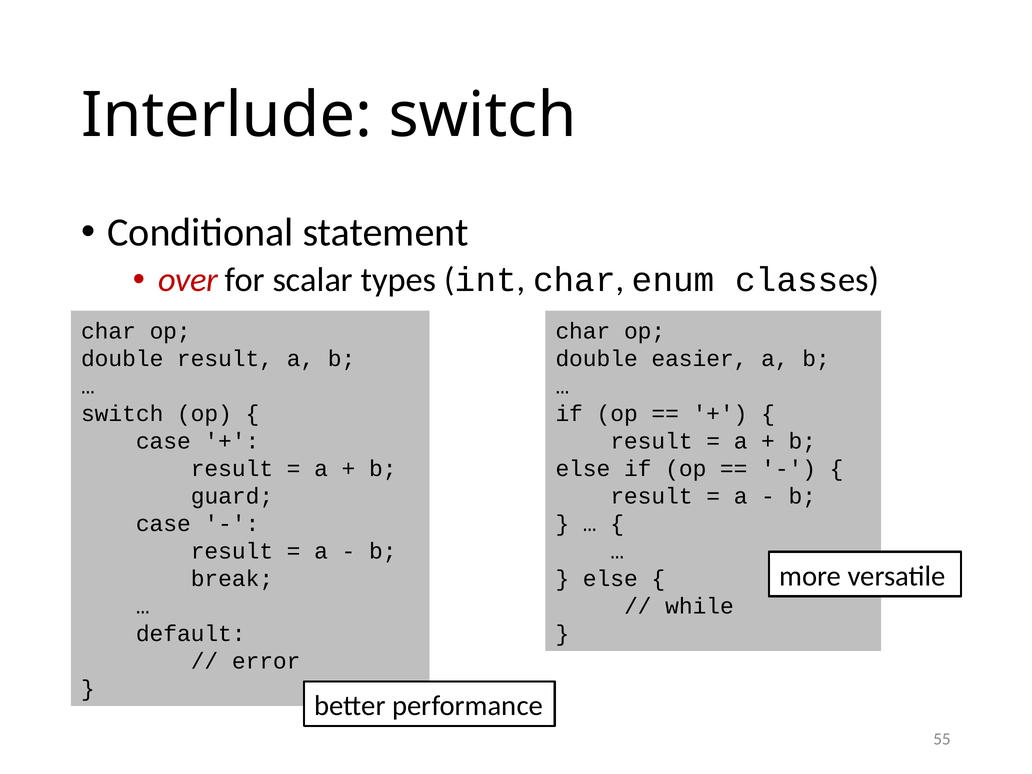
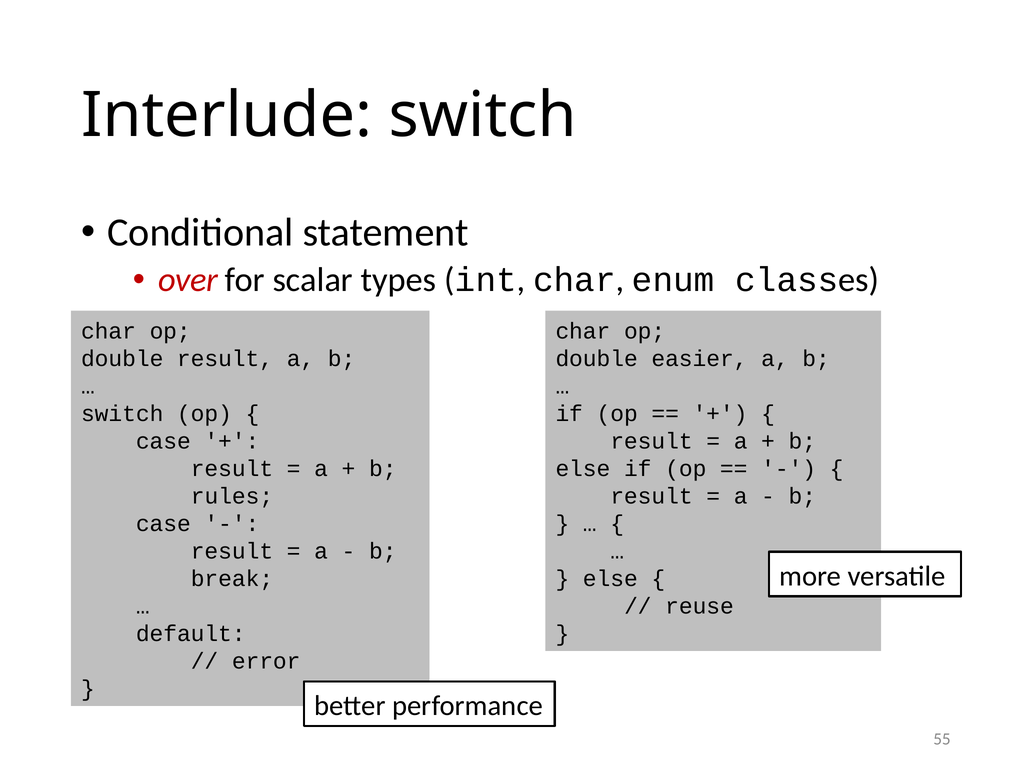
guard: guard -> rules (232, 496)
while: while -> reuse (700, 606)
